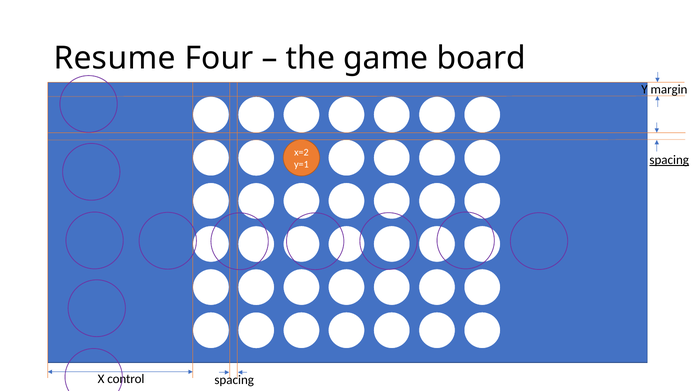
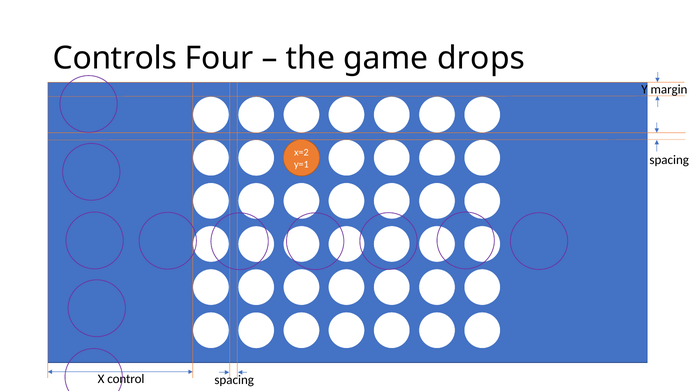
Resume: Resume -> Controls (115, 58)
board: board -> drops (481, 58)
spacing underline: present -> none (669, 160)
